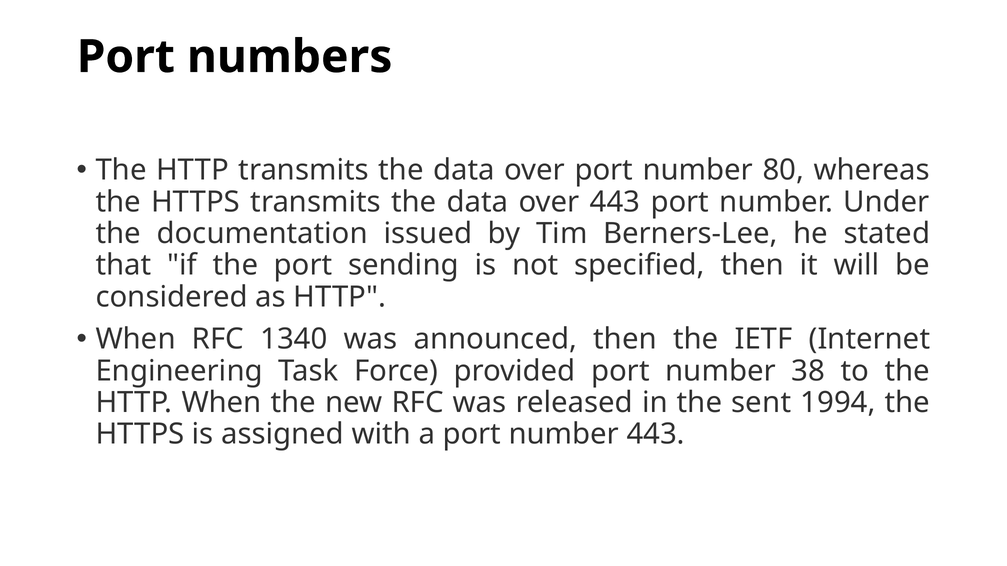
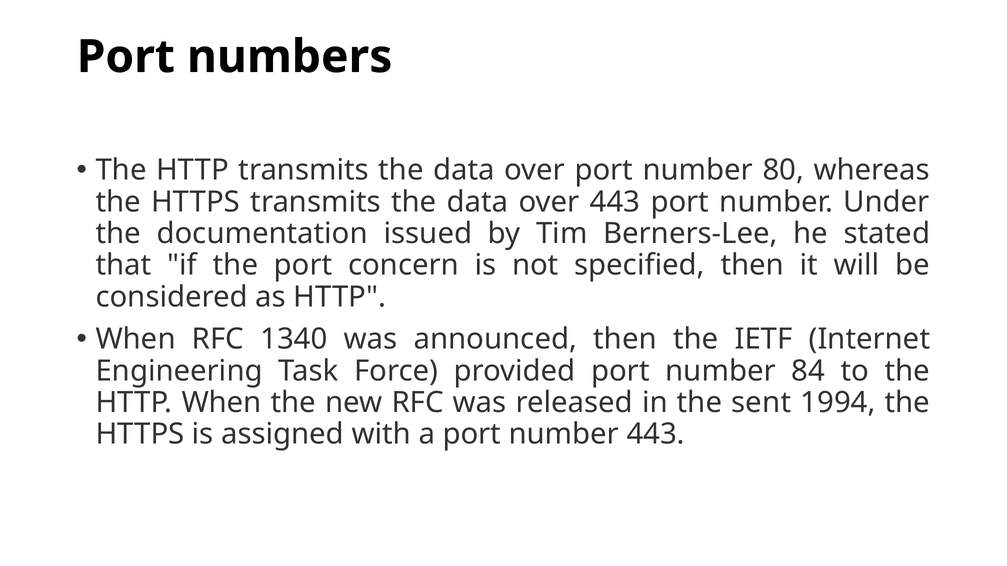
sending: sending -> concern (403, 265)
38: 38 -> 84 (808, 371)
